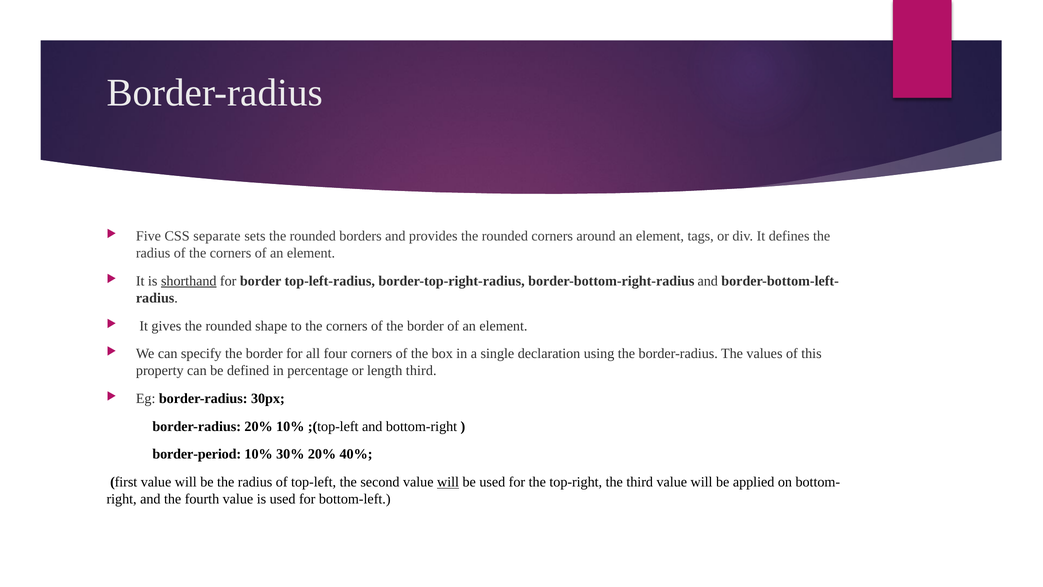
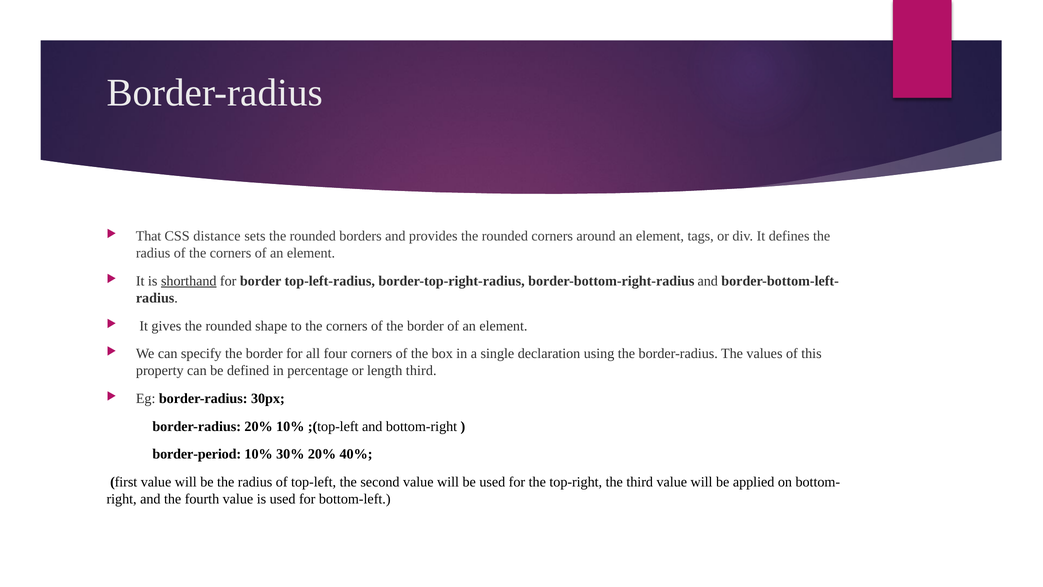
Five: Five -> That (149, 236)
separate: separate -> distance (217, 236)
will underline: present -> none (448, 482)
